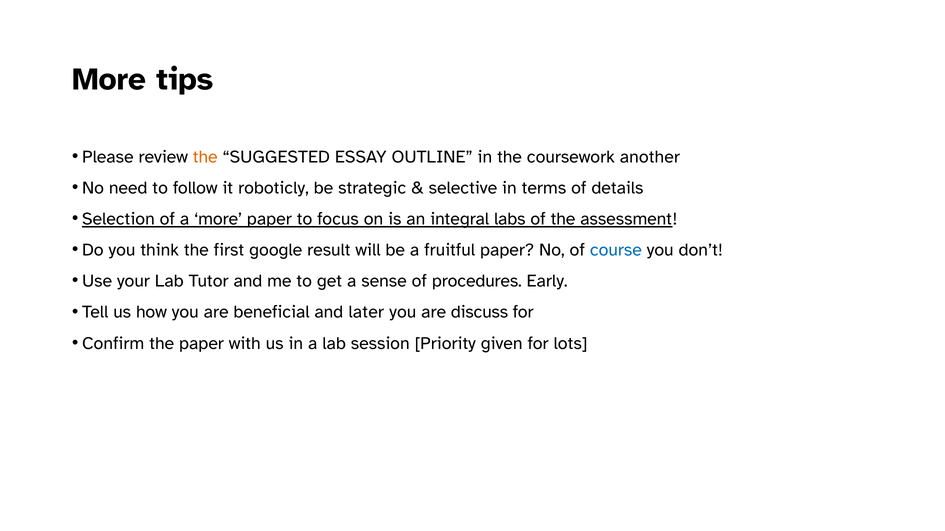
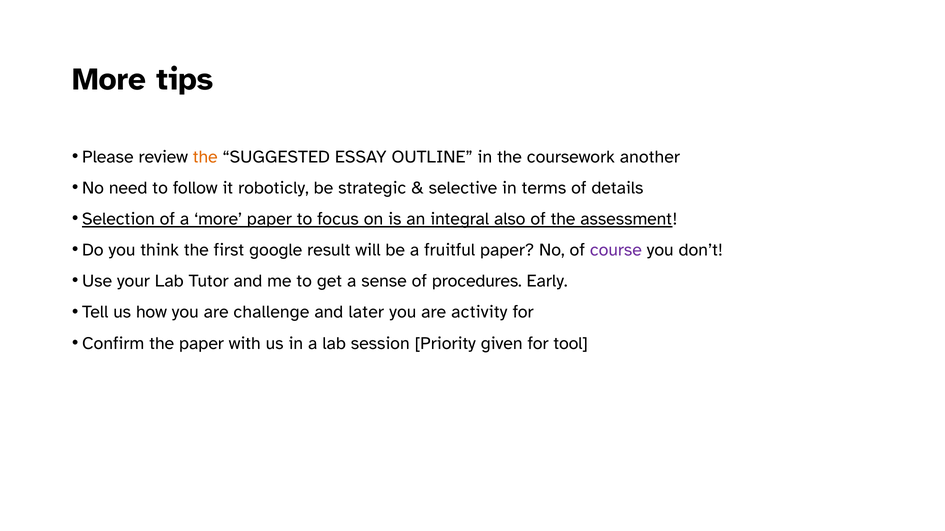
labs: labs -> also (510, 219)
course colour: blue -> purple (616, 250)
beneficial: beneficial -> challenge (271, 312)
discuss: discuss -> activity (479, 312)
lots: lots -> tool (571, 344)
